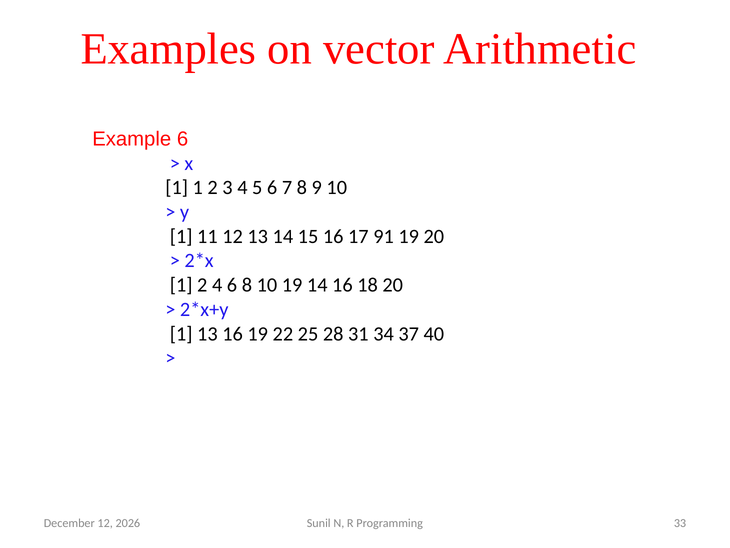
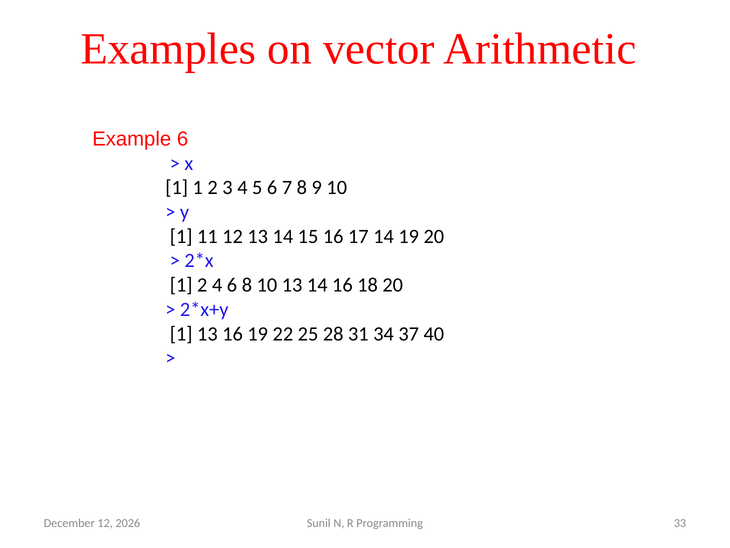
17 91: 91 -> 14 (384, 236)
10 19: 19 -> 13 (292, 285)
